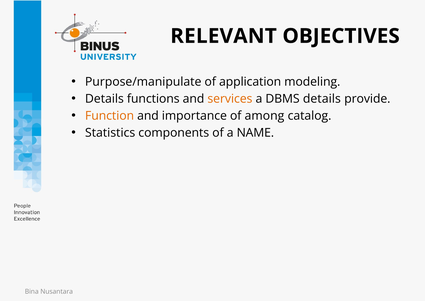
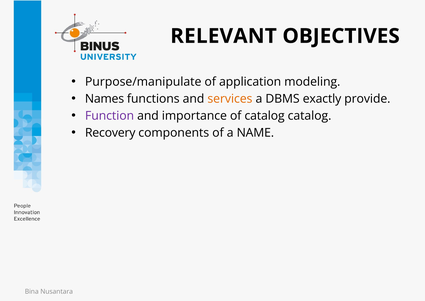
Details: Details -> Names (105, 99)
DBMS details: details -> exactly (322, 99)
Function colour: orange -> purple (110, 116)
of among: among -> catalog (265, 116)
Statistics: Statistics -> Recovery (110, 133)
